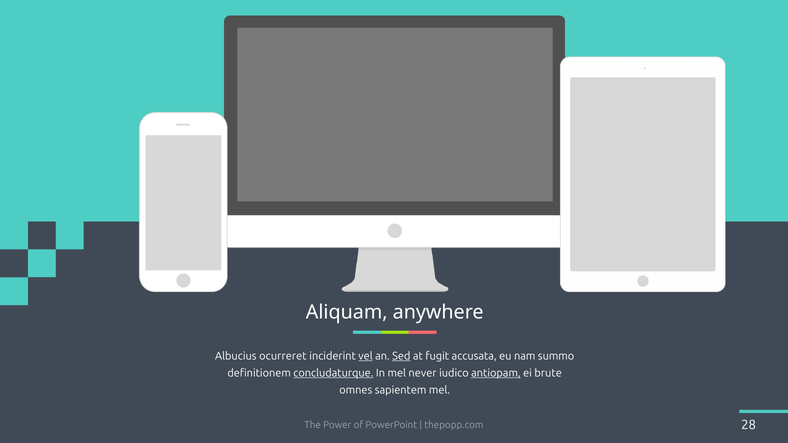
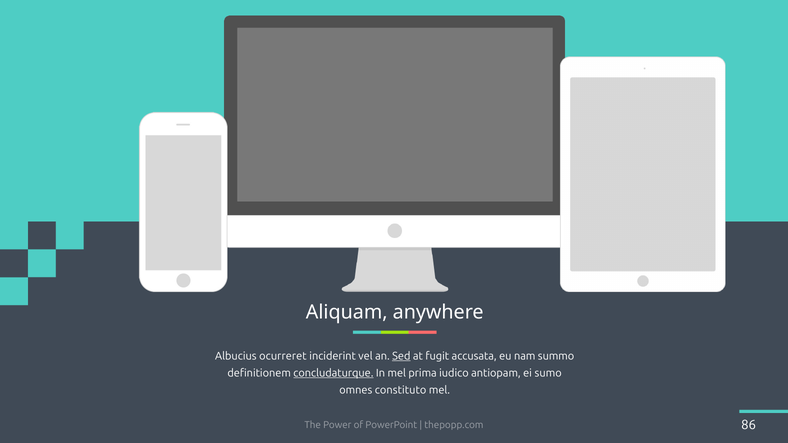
vel underline: present -> none (365, 356)
never: never -> prima (423, 373)
antiopam underline: present -> none (496, 373)
brute: brute -> sumo (548, 373)
sapientem: sapientem -> constituto (401, 390)
28: 28 -> 86 (749, 425)
